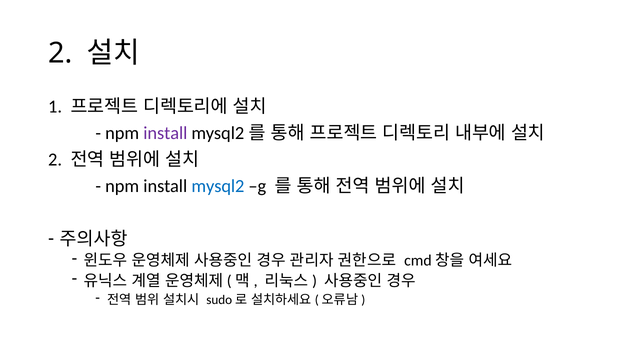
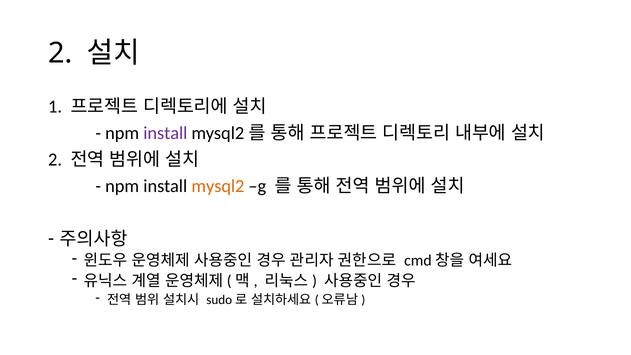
mysql2 colour: blue -> orange (218, 186)
